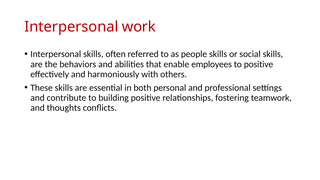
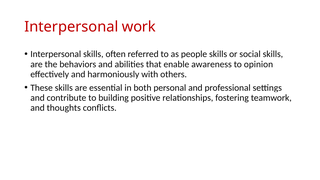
employees: employees -> awareness (212, 64)
to positive: positive -> opinion (258, 64)
